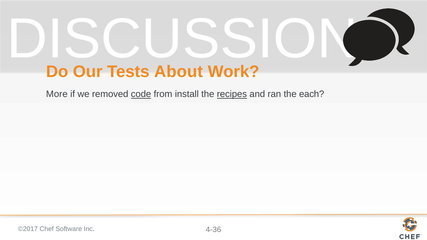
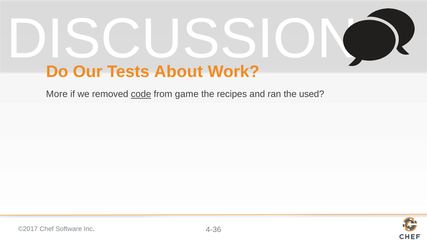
install: install -> game (187, 94)
recipes underline: present -> none (232, 94)
each: each -> used (312, 94)
